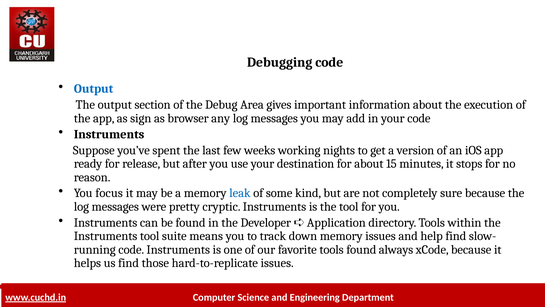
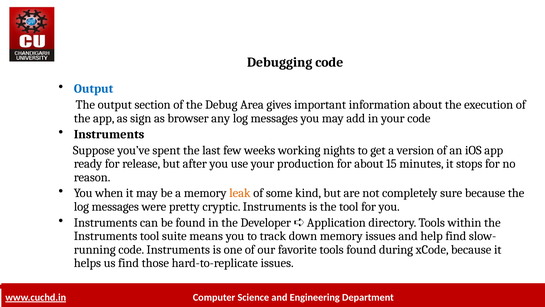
destination: destination -> production (306, 164)
focus: focus -> when (109, 193)
leak colour: blue -> orange (240, 193)
always: always -> during (396, 249)
